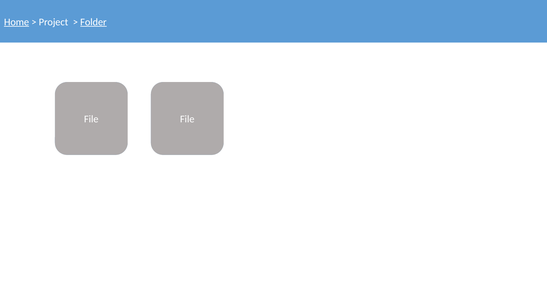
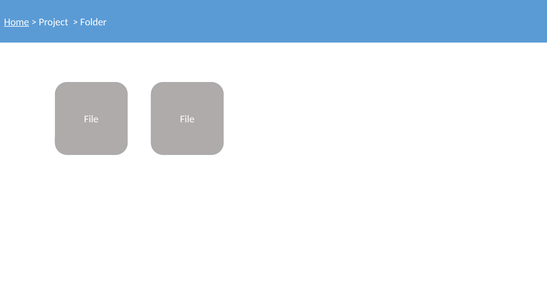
Folder underline: present -> none (93, 22)
